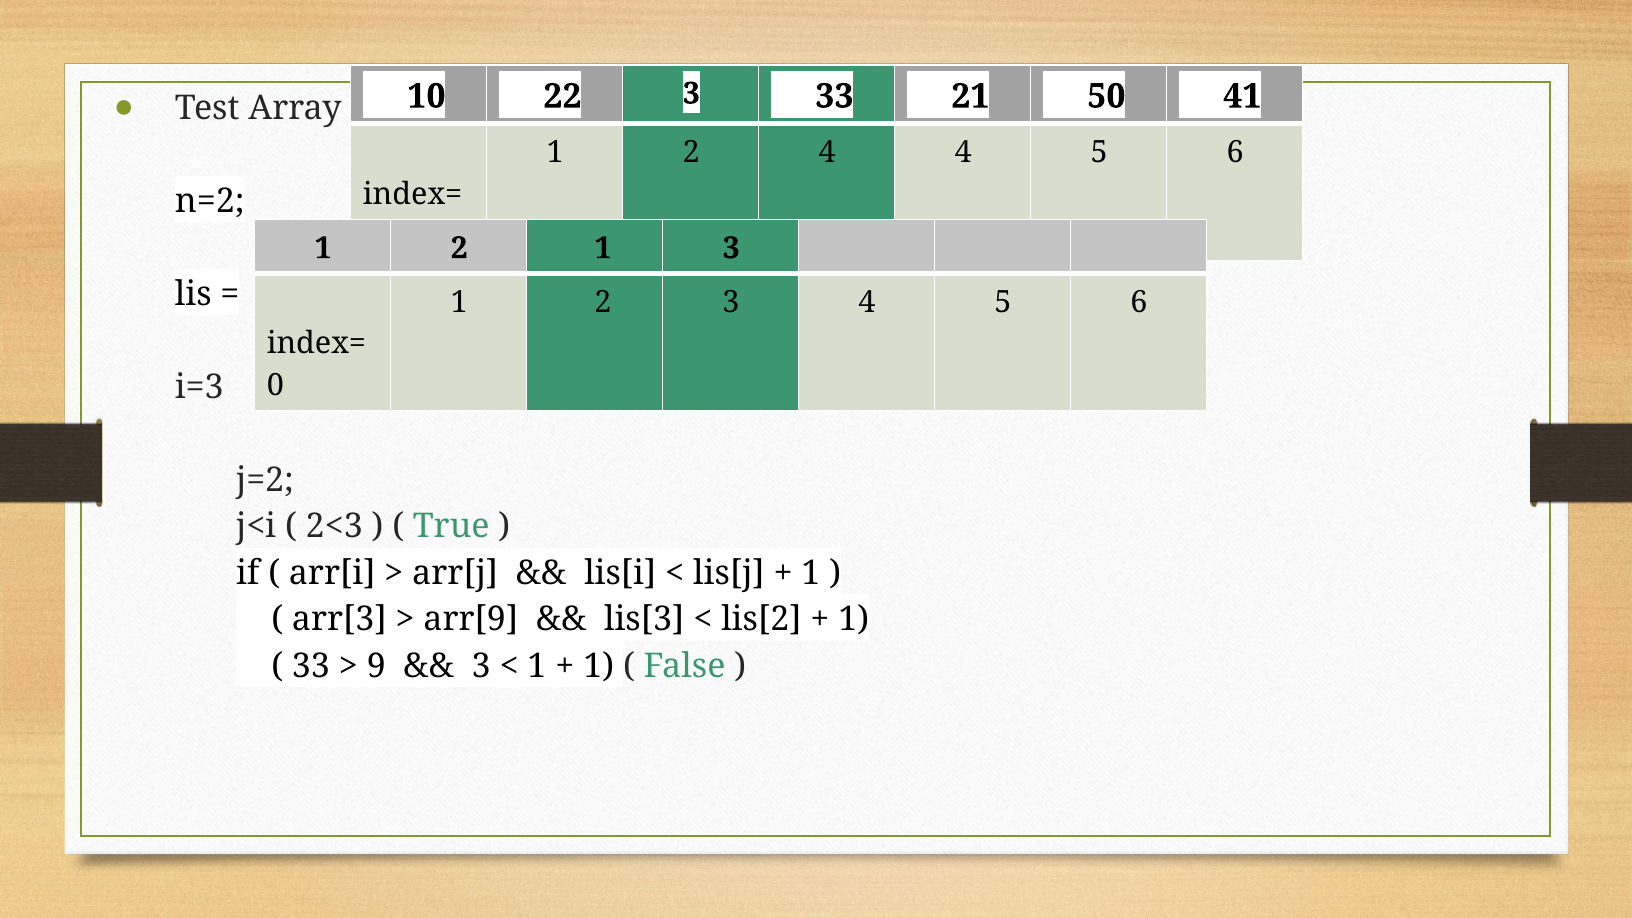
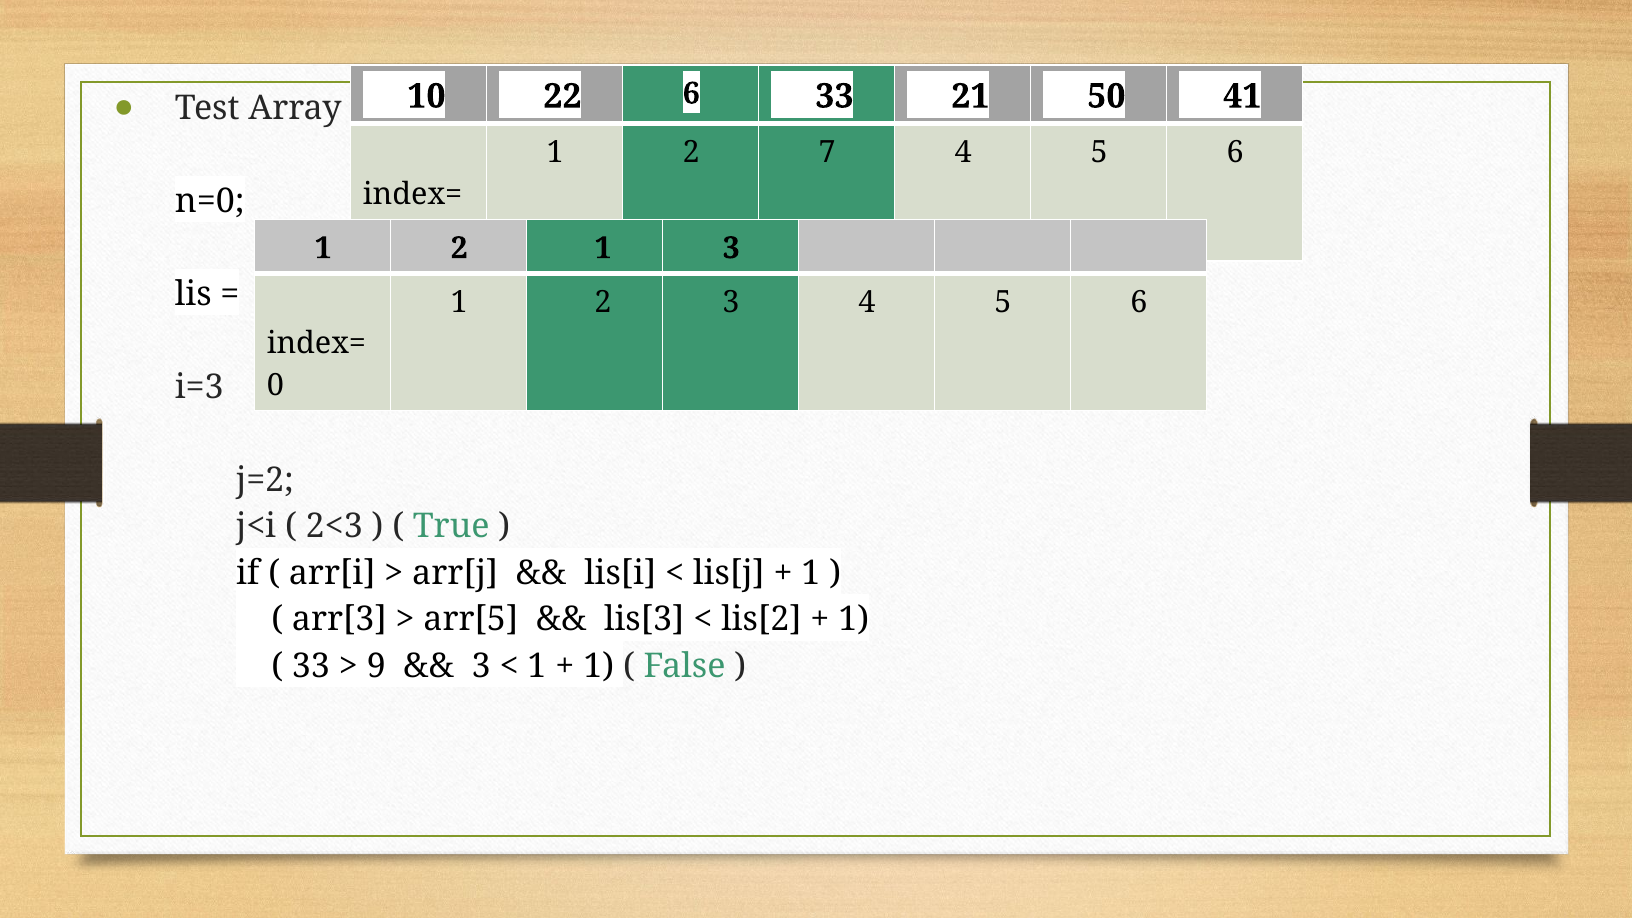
22 3: 3 -> 6 (691, 94)
2 4: 4 -> 7 (827, 152)
n=2: n=2 -> n=0 (210, 201)
arr[9: arr[9 -> arr[5 (471, 620)
